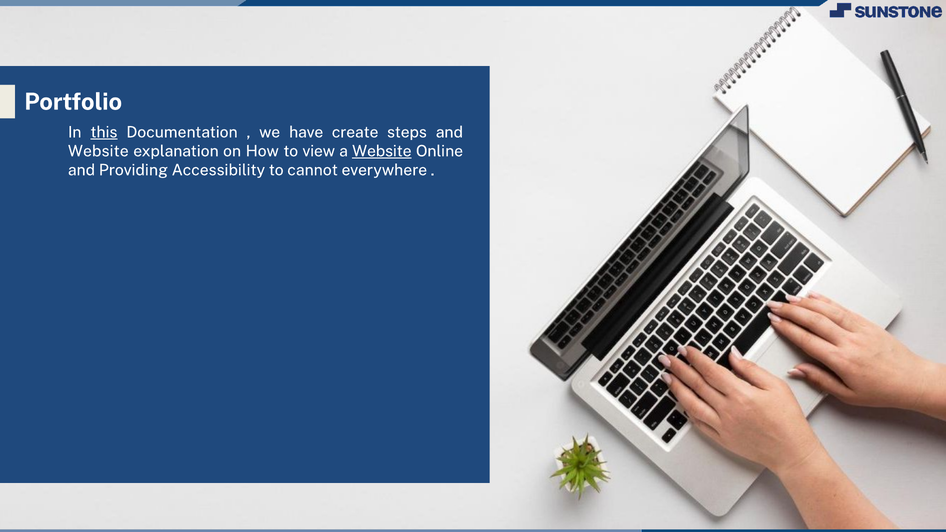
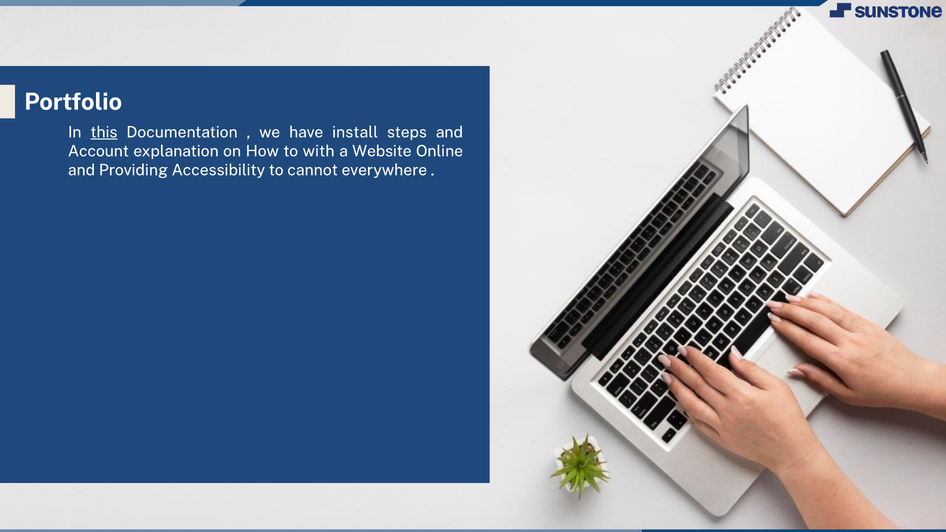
create: create -> install (355, 132)
Website: Website -> Account (98, 151)
view: view -> with (319, 151)
Website underline: present -> none (382, 151)
